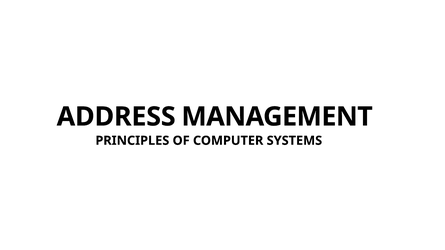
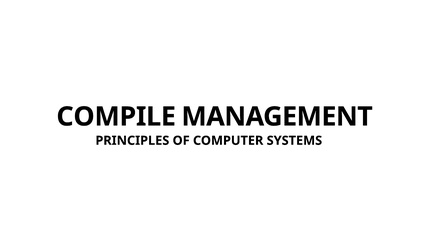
ADDRESS: ADDRESS -> COMPILE (116, 117)
